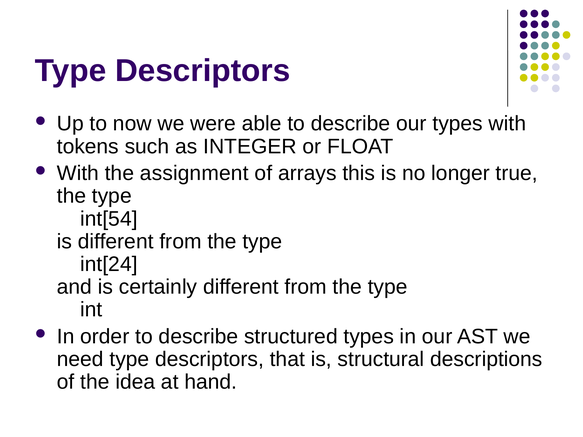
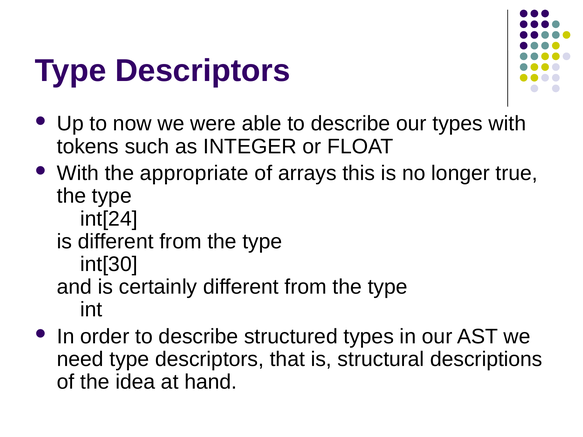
assignment: assignment -> appropriate (194, 173)
int[54: int[54 -> int[24 (109, 219)
int[24: int[24 -> int[30 (109, 264)
